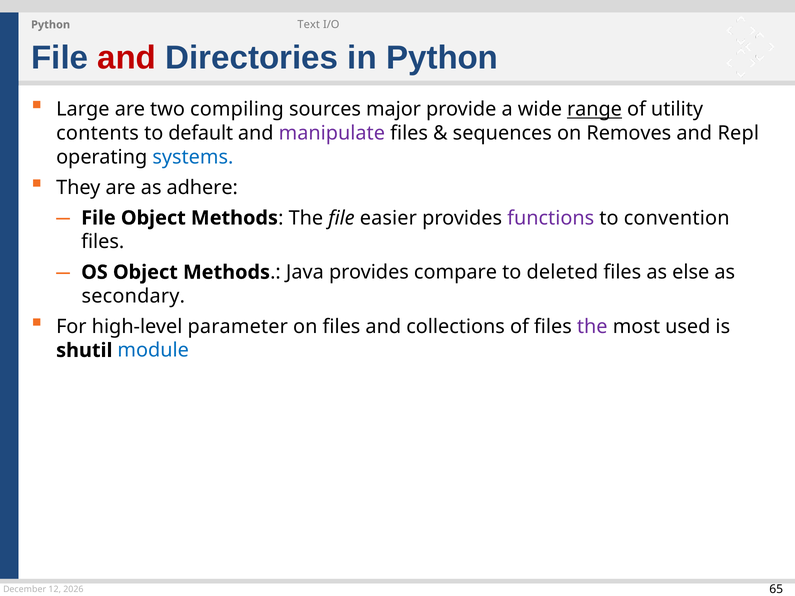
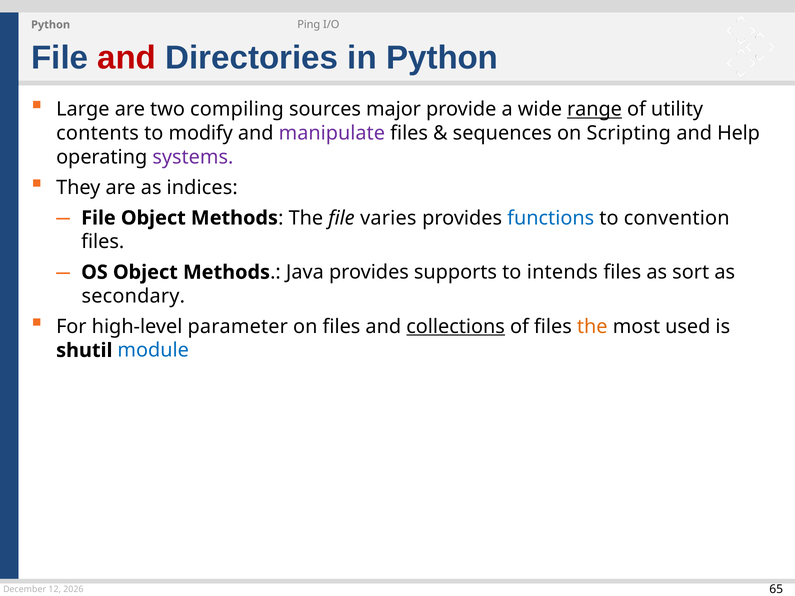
Text: Text -> Ping (309, 25)
default: default -> modify (201, 133)
Removes: Removes -> Scripting (629, 133)
Repl: Repl -> Help (739, 133)
systems colour: blue -> purple (193, 157)
adhere: adhere -> indices (202, 188)
easier: easier -> varies (388, 218)
functions colour: purple -> blue (551, 218)
compare: compare -> supports (455, 272)
deleted: deleted -> intends (562, 272)
else: else -> sort (691, 272)
collections underline: none -> present (456, 327)
the colour: purple -> orange (592, 327)
